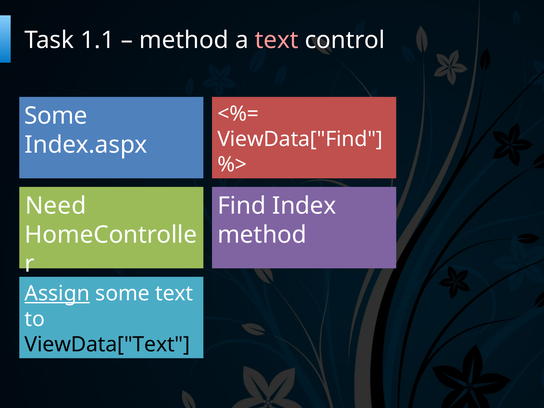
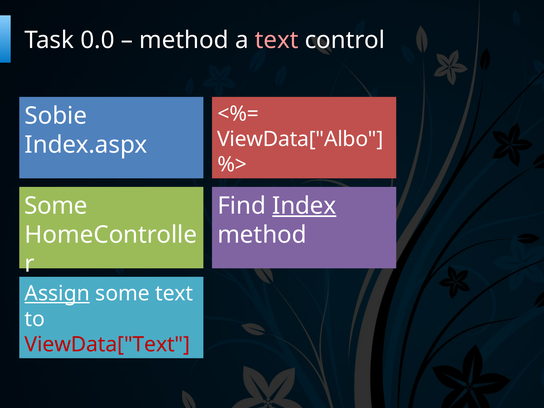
1.1: 1.1 -> 0.0 (98, 40)
Some: Some -> Sobie (56, 116)
ViewData["Find: ViewData["Find -> ViewData["Albo (300, 139)
Need: Need -> Some (56, 206)
Index underline: none -> present (304, 206)
ViewData["Text colour: black -> red (107, 344)
